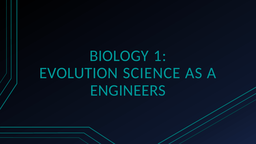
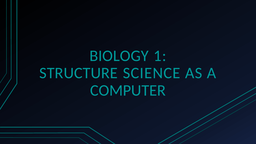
EVOLUTION: EVOLUTION -> STRUCTURE (79, 73)
ENGINEERS: ENGINEERS -> COMPUTER (128, 90)
